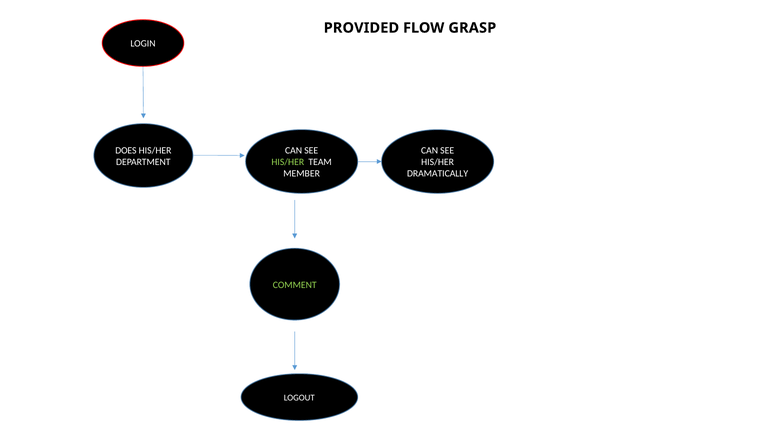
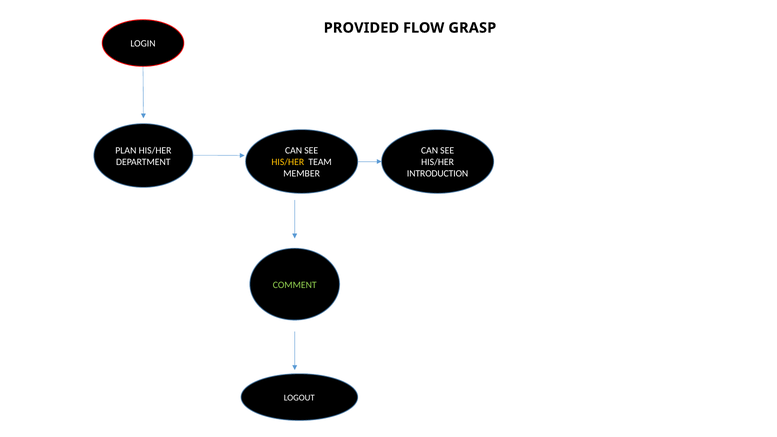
DOES: DOES -> PLAN (126, 150)
HIS/HER colour: light green -> yellow (288, 162)
DRAMATICALLY: DRAMATICALLY -> INTRODUCTION (438, 174)
